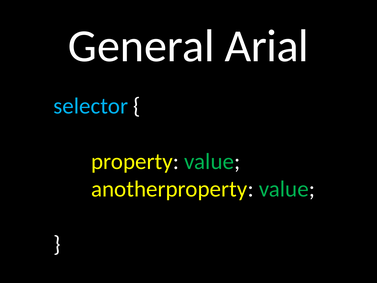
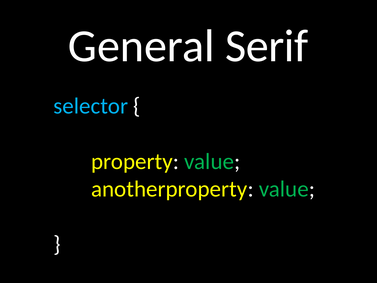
Arial: Arial -> Serif (267, 46)
